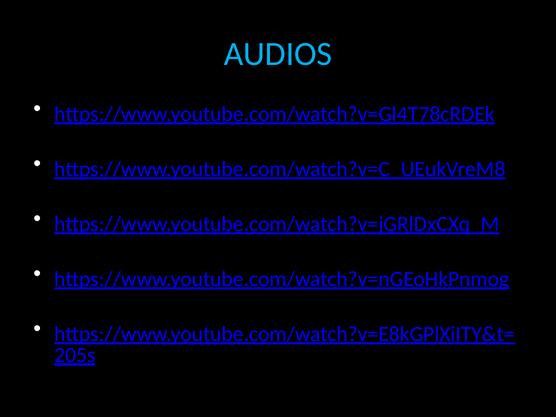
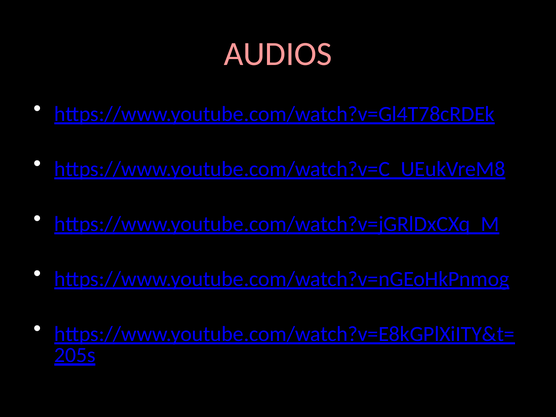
AUDIOS colour: light blue -> pink (278, 54)
